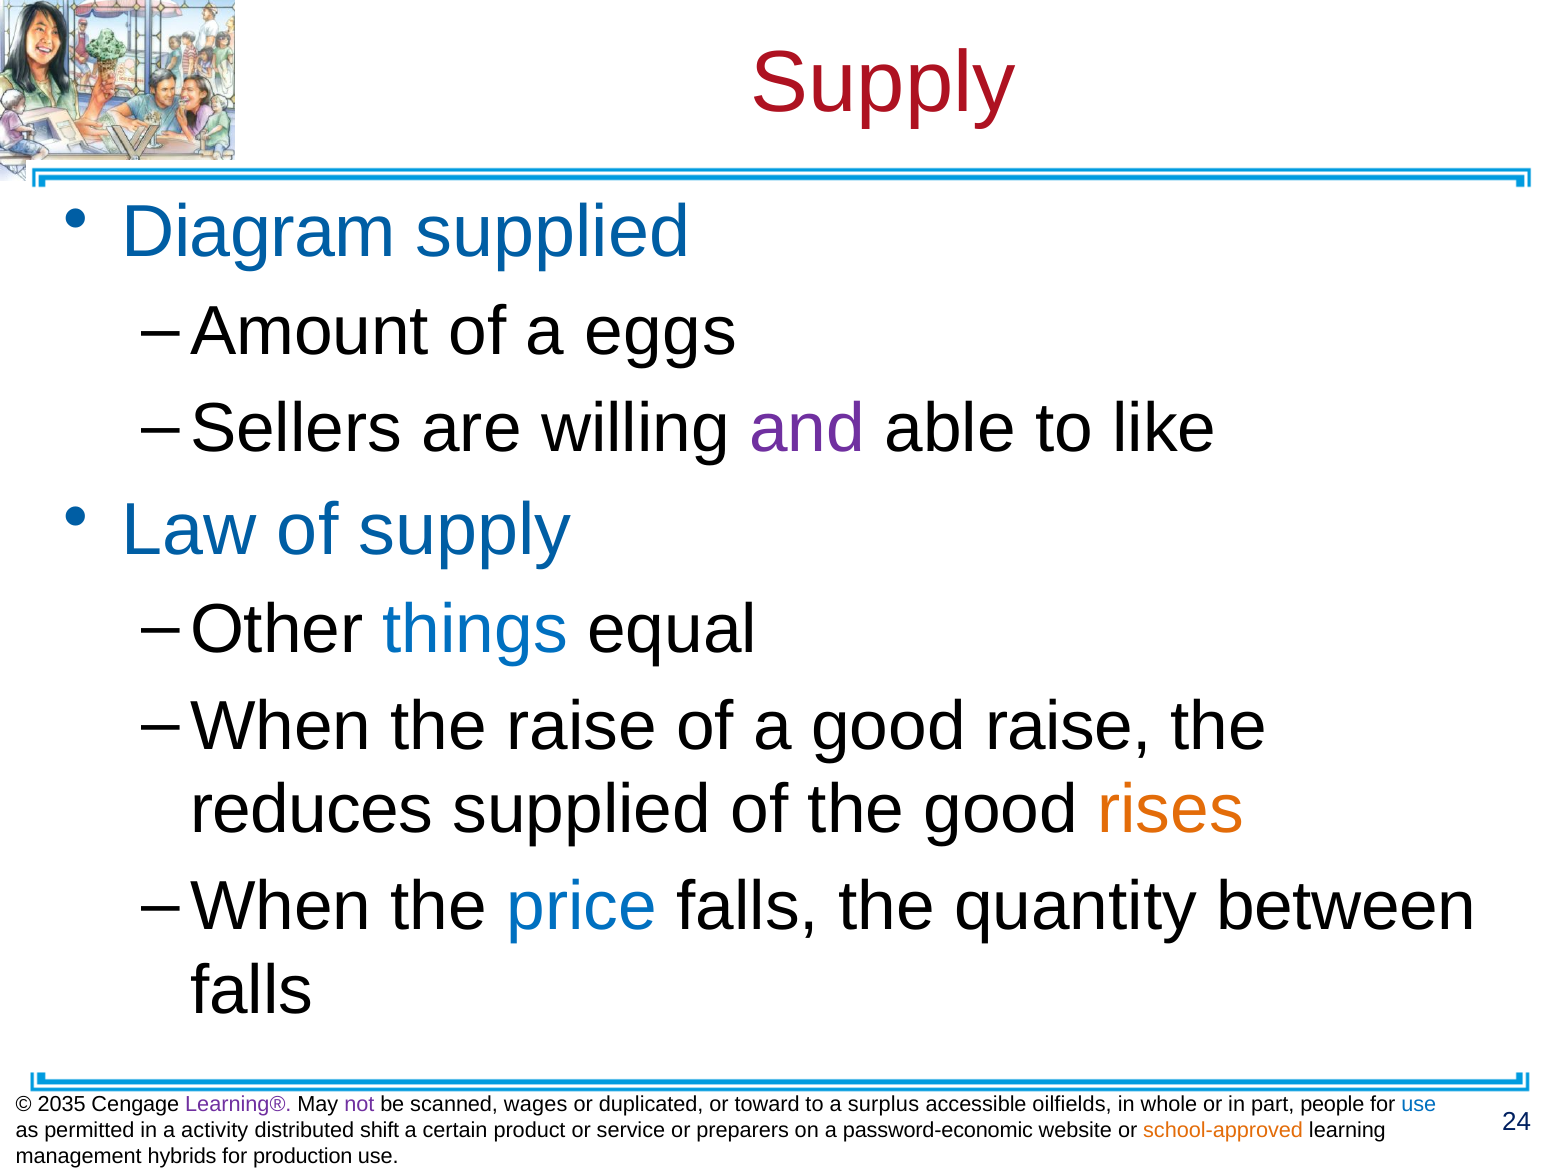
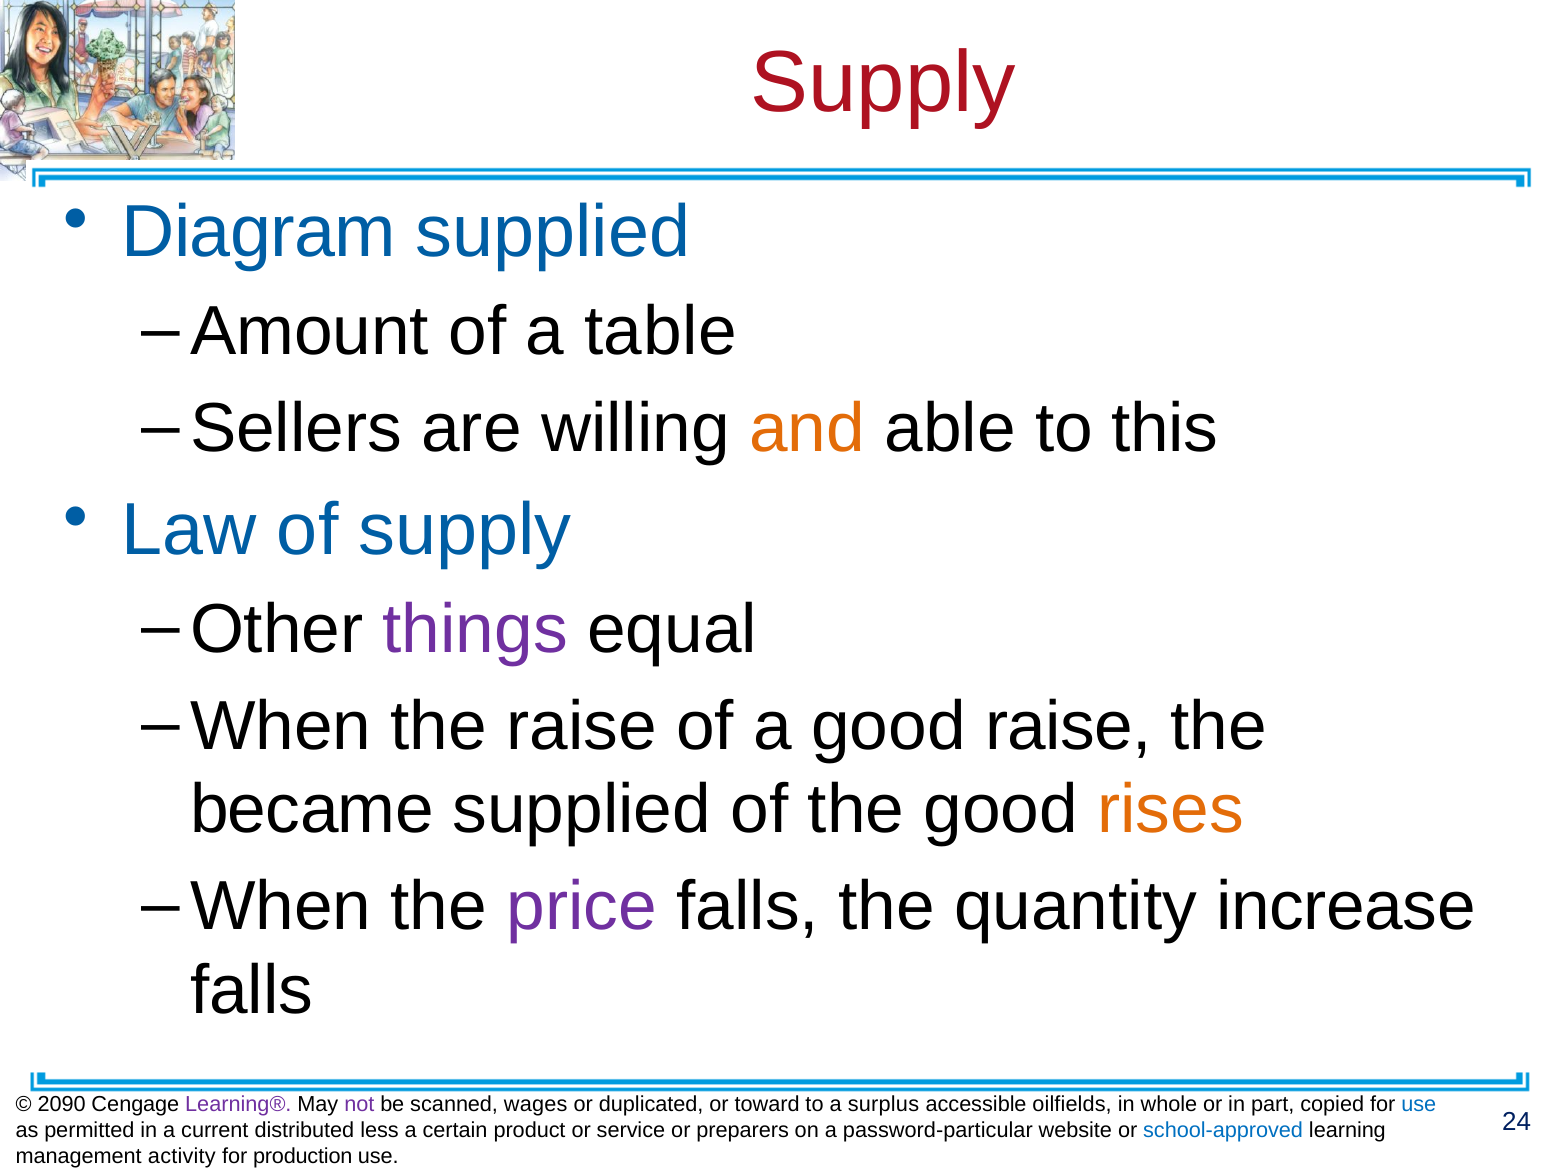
eggs: eggs -> table (661, 332)
and colour: purple -> orange (807, 429)
like: like -> this (1165, 429)
things colour: blue -> purple (475, 630)
reduces: reduces -> became (312, 810)
price colour: blue -> purple (582, 907)
between: between -> increase (1346, 907)
2035: 2035 -> 2090 (62, 1104)
people: people -> copied (1332, 1104)
activity: activity -> current (215, 1130)
shift: shift -> less (380, 1130)
password-economic: password-economic -> password-particular (938, 1130)
school-approved colour: orange -> blue (1223, 1130)
hybrids: hybrids -> activity (182, 1156)
